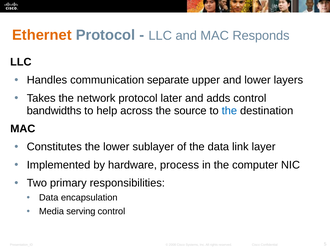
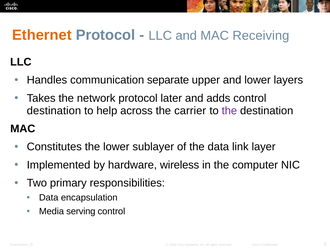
Responds: Responds -> Receiving (261, 36)
bandwidths: bandwidths -> destination (54, 110)
source: source -> carrier (190, 110)
the colour: blue -> purple (229, 110)
process: process -> wireless (180, 165)
